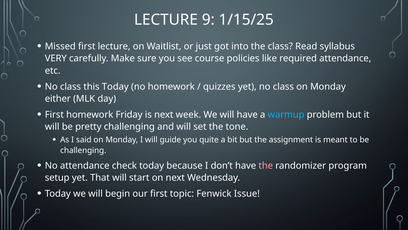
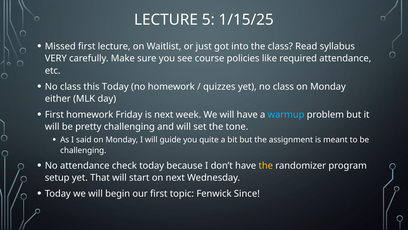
9: 9 -> 5 (208, 20)
the colour: pink -> yellow (266, 165)
Issue: Issue -> Since (247, 193)
